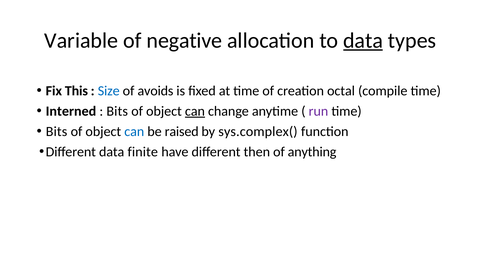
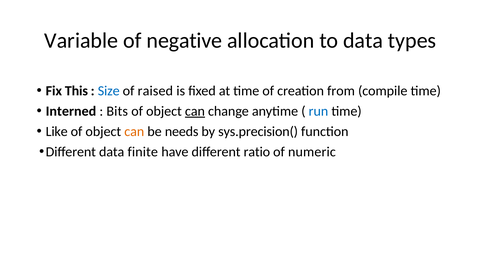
data underline: present -> none (363, 41)
avoids: avoids -> raised (155, 91)
octal: octal -> from (341, 91)
run colour: purple -> blue (318, 111)
Bits: Bits -> Like (57, 132)
can colour: blue -> orange (134, 132)
raised: raised -> needs (182, 132)
sys.complex(: sys.complex( -> sys.precision( (258, 132)
then: then -> ratio (257, 152)
anything: anything -> numeric (312, 152)
